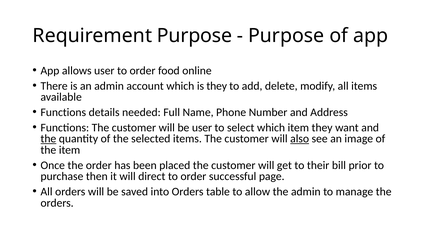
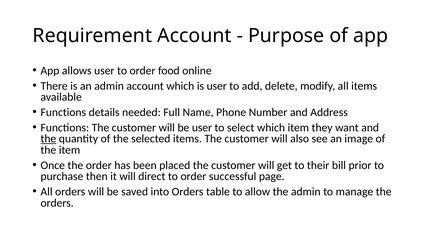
Requirement Purpose: Purpose -> Account (194, 36)
is they: they -> user (217, 86)
also underline: present -> none (300, 139)
